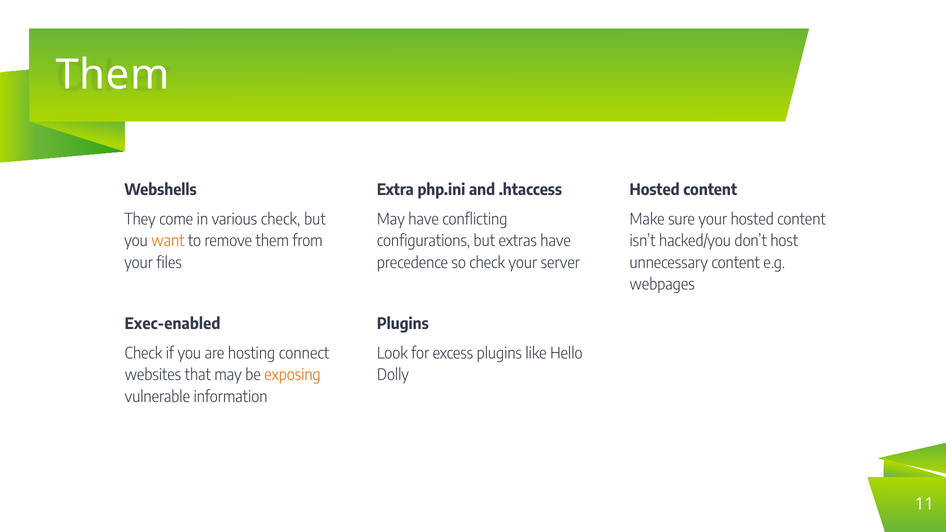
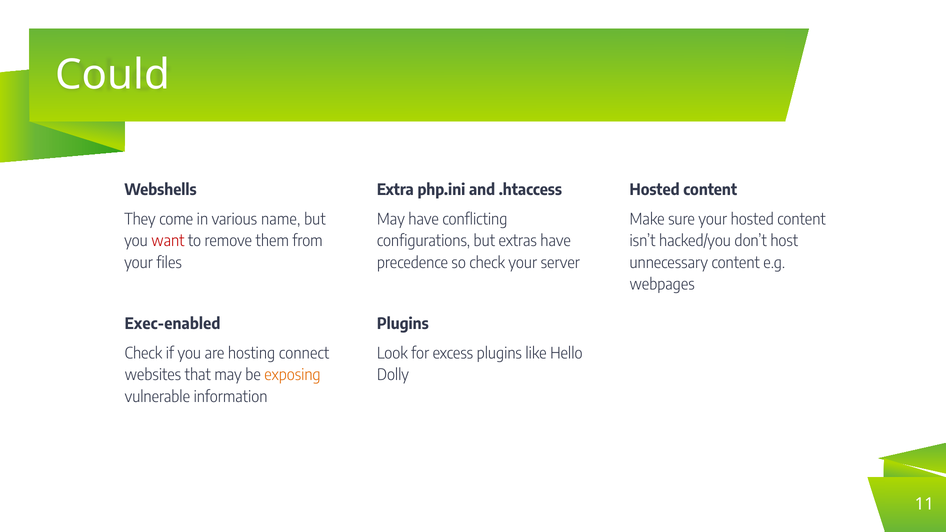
Them: Them -> Could (113, 75)
various check: check -> name (281, 220)
want colour: orange -> red (168, 241)
